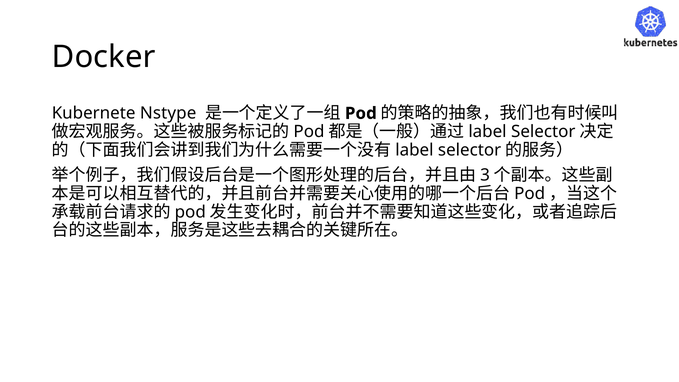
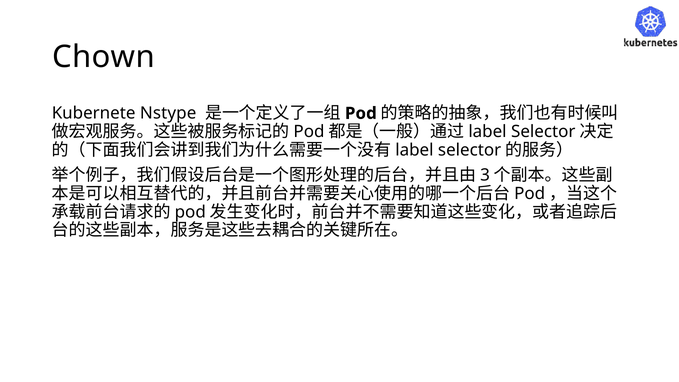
Docker: Docker -> Chown (103, 57)
